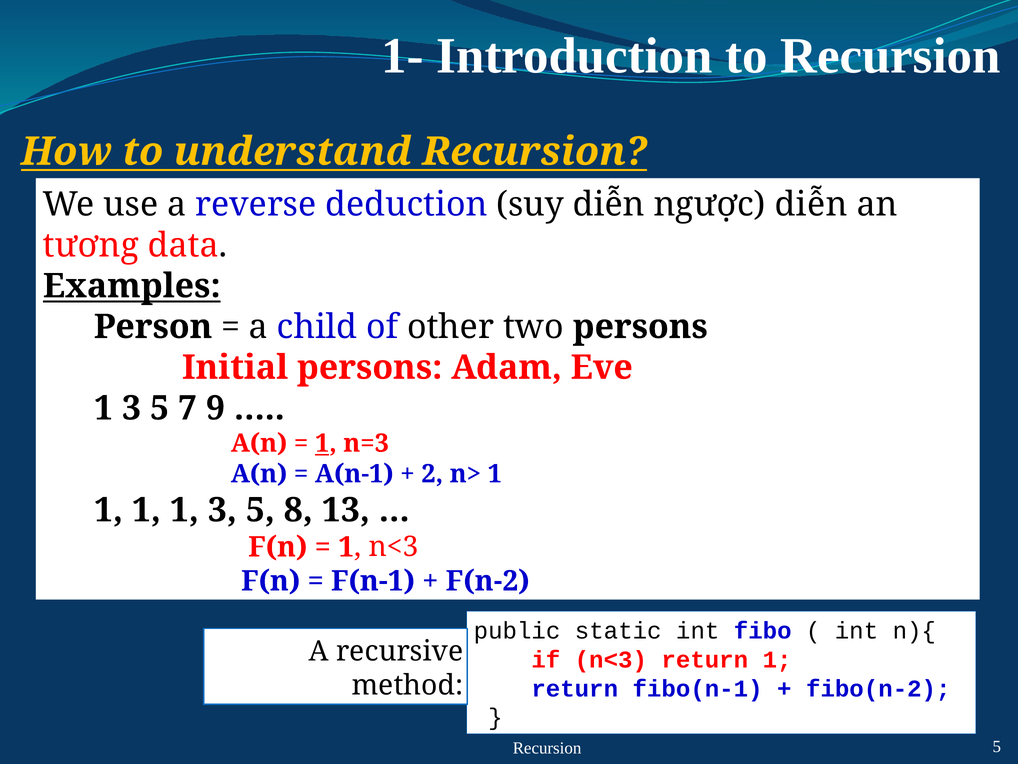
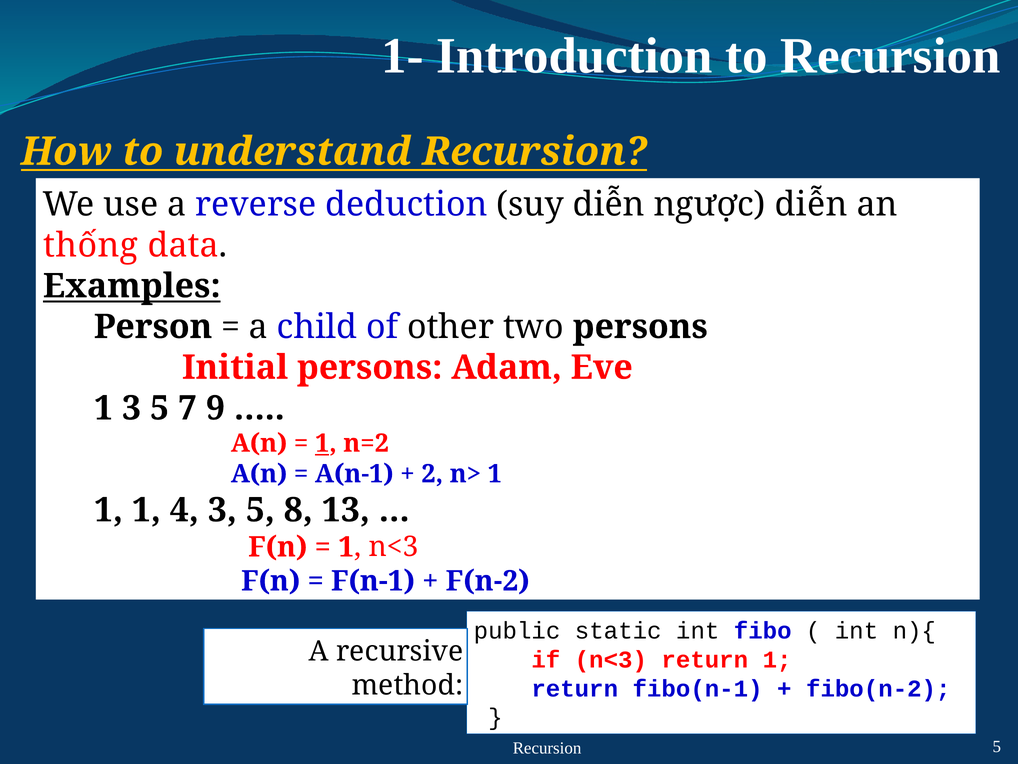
tương: tương -> thống (91, 245)
n=3: n=3 -> n=2 (366, 443)
1: 1 -> 4 (184, 510)
